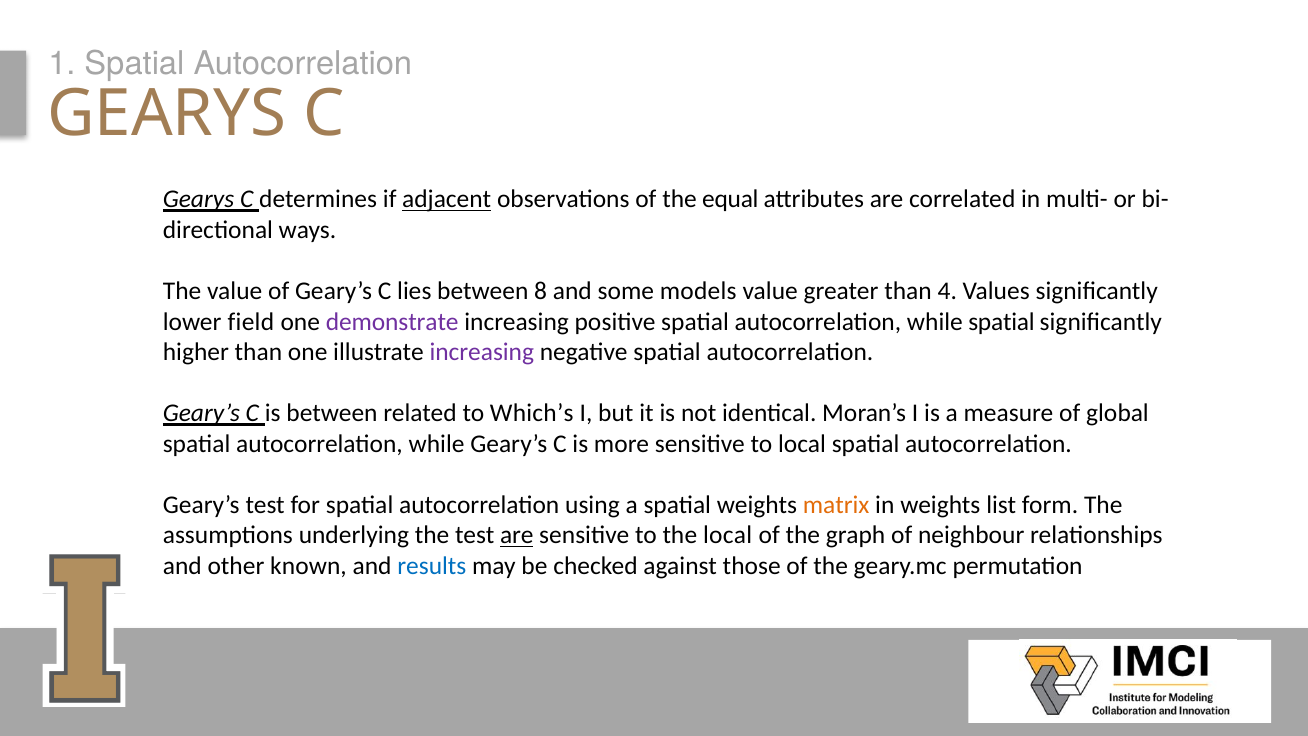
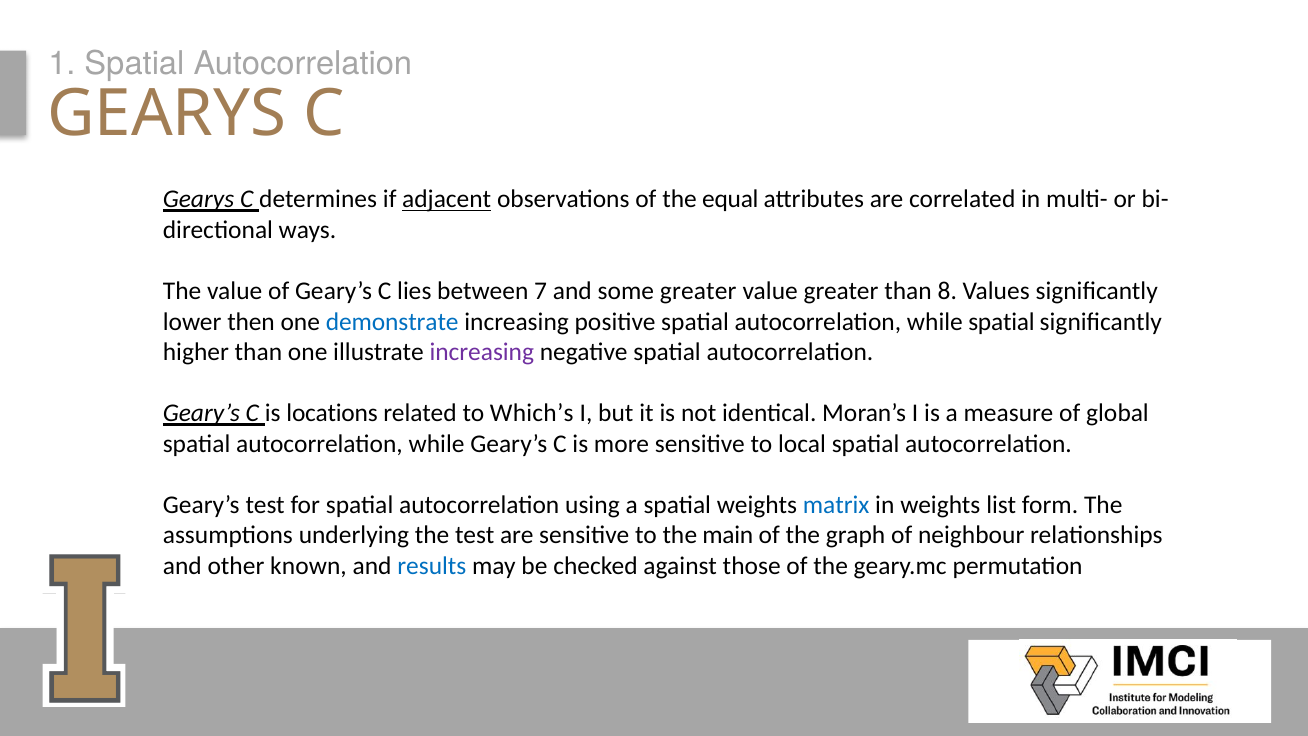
8: 8 -> 7 (541, 291)
some models: models -> greater (698, 291)
4: 4 -> 8 (947, 291)
field: field -> then (251, 322)
demonstrate colour: purple -> blue (392, 322)
is between: between -> locations (332, 413)
matrix colour: orange -> blue (836, 505)
are underline: present -> none (517, 535)
the local: local -> main (728, 535)
